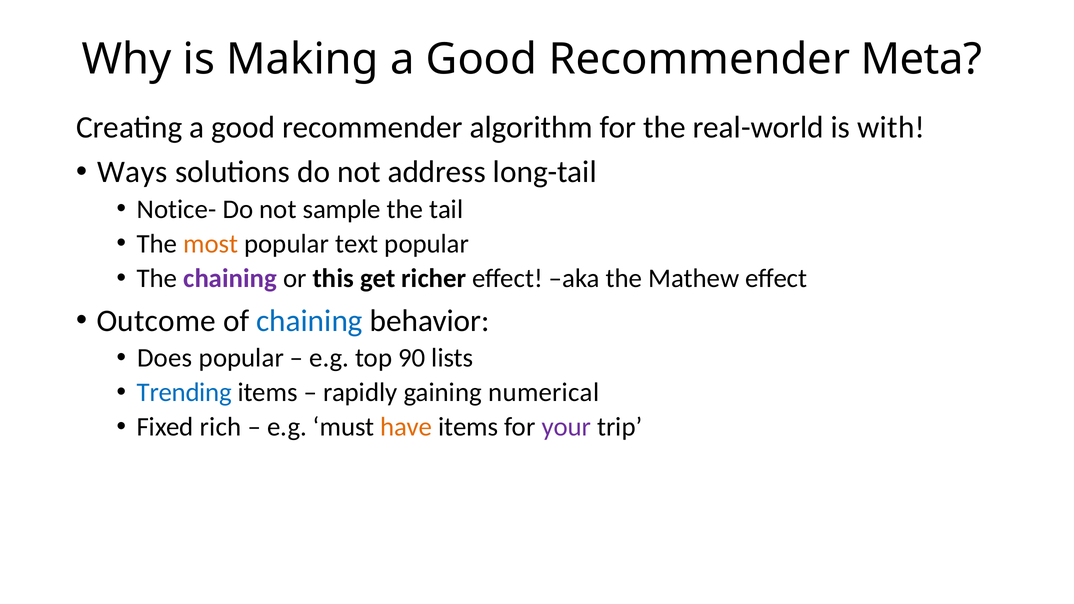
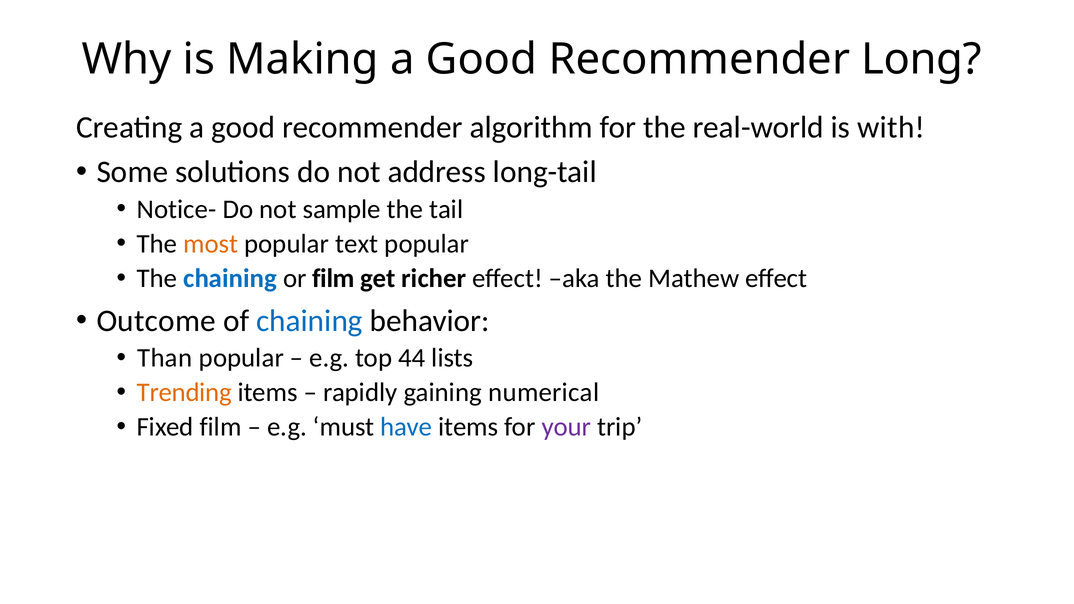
Meta: Meta -> Long (921, 59)
Ways: Ways -> Some (132, 172)
chaining colour: purple -> blue (230, 278)
or this: this -> film (333, 278)
Does: Does -> Than (165, 358)
90: 90 -> 44 (412, 358)
Trending colour: blue -> orange (184, 392)
Fixed rich: rich -> film (221, 427)
have colour: orange -> blue (406, 427)
